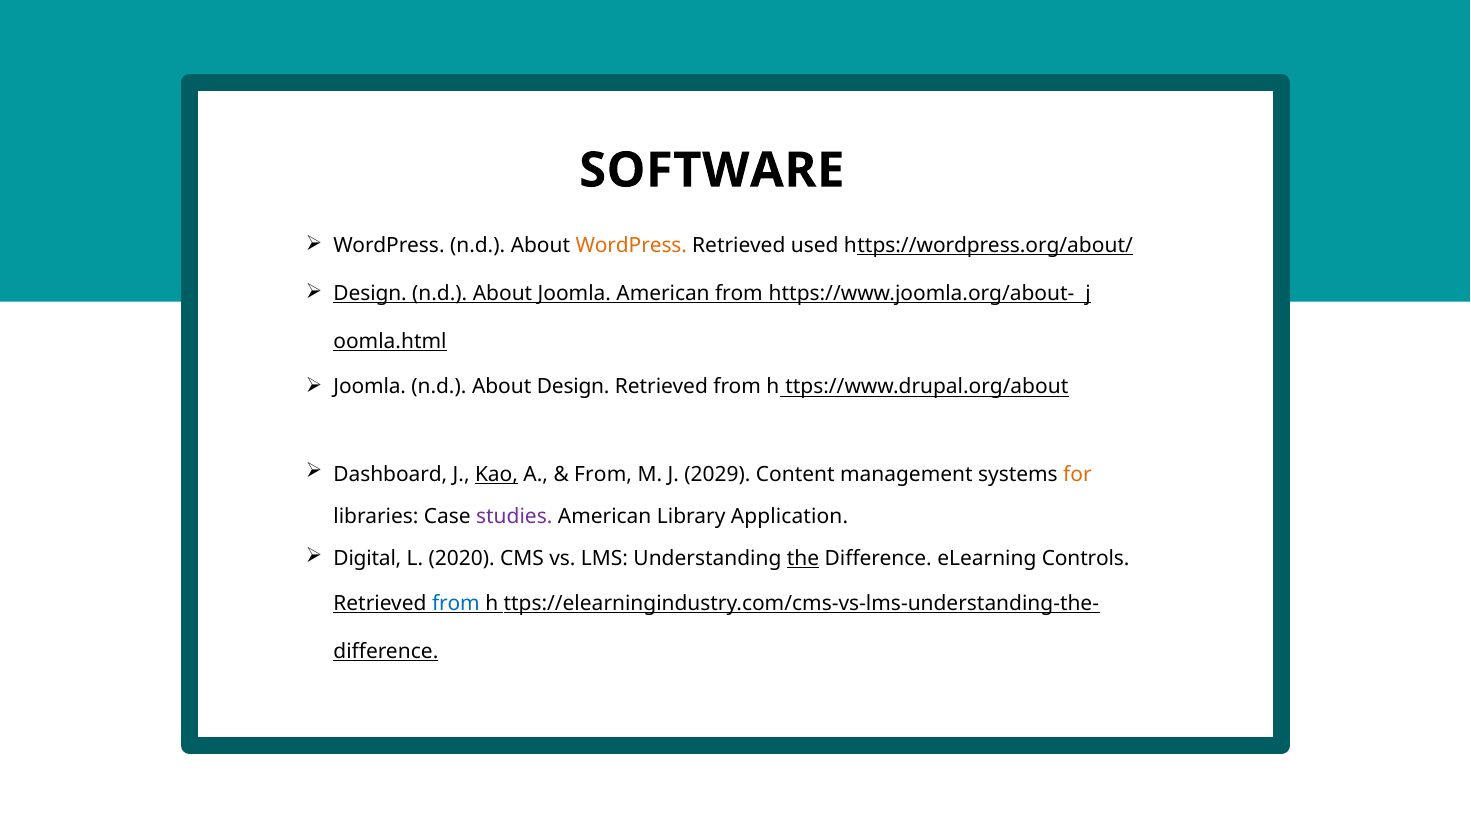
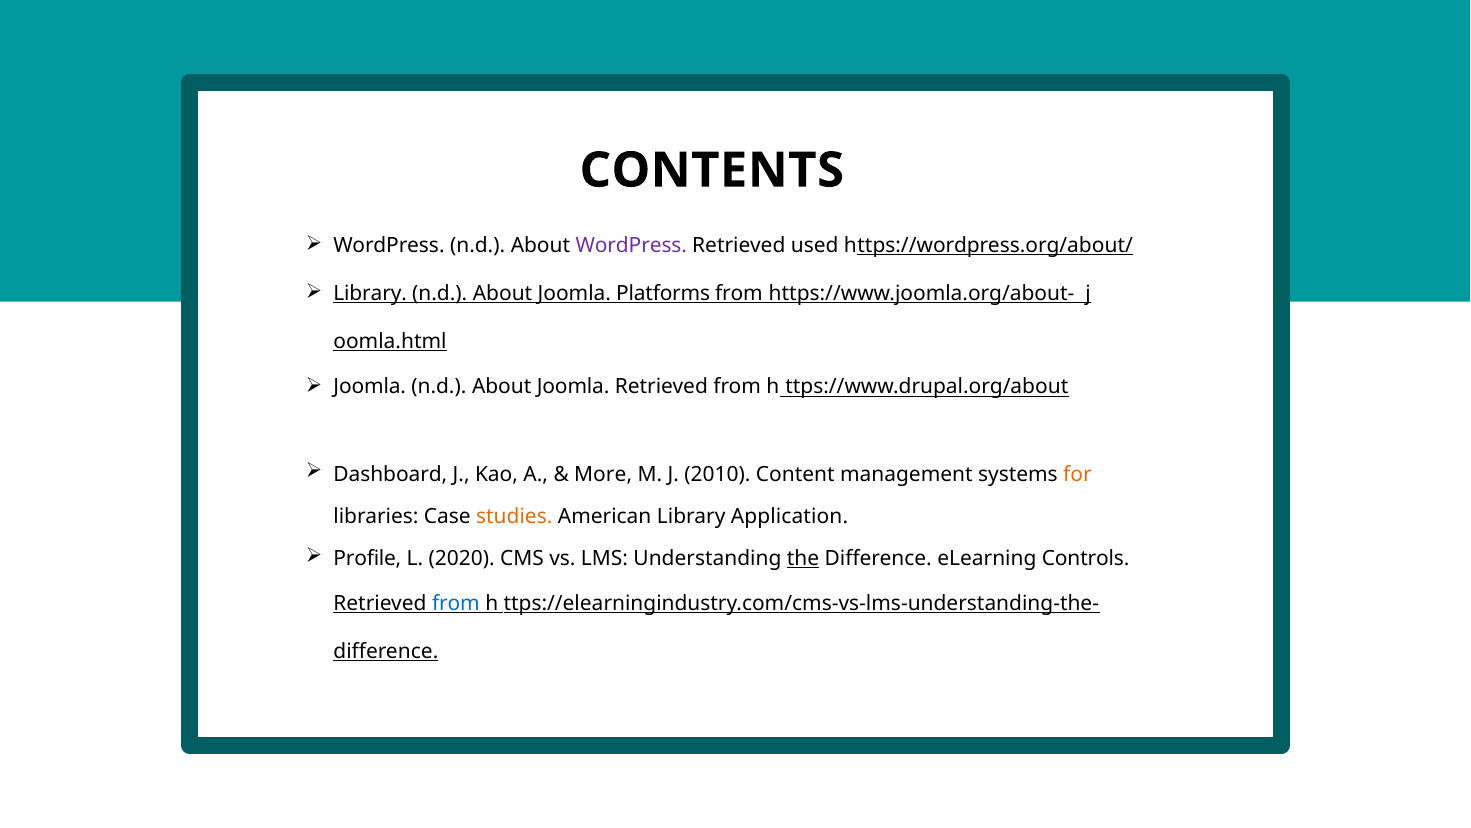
SOFTWARE: SOFTWARE -> CONTENTS (712, 170)
WordPress colour: orange -> purple (631, 245)
Design: Design -> Library (370, 293)
Joomla American: American -> Platforms (663, 293)
Design: Design -> Joomla (573, 387)
Kao underline: present -> none (497, 474)
From: From -> More (603, 474)
2029: 2029 -> 2010 (717, 474)
studies colour: purple -> orange (514, 516)
Digital: Digital -> Profile (367, 558)
